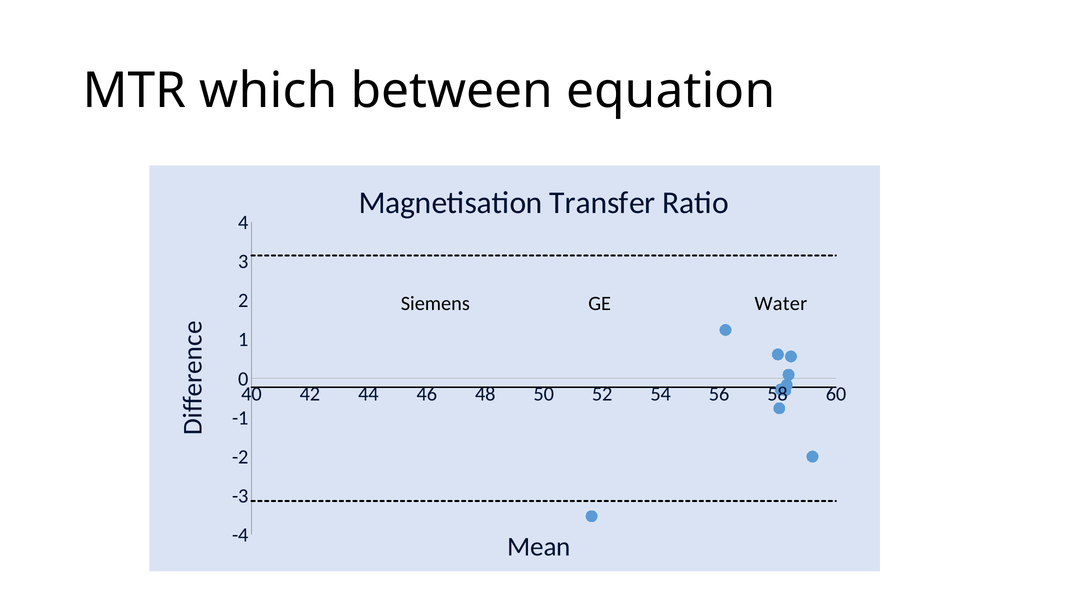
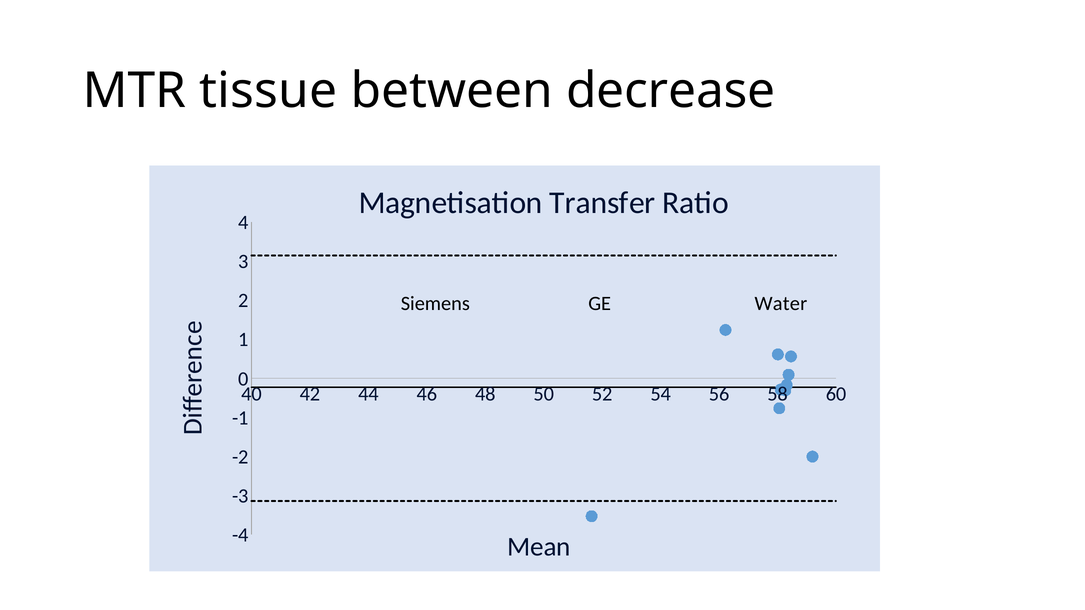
which: which -> tissue (268, 91)
equation: equation -> decrease (671, 91)
